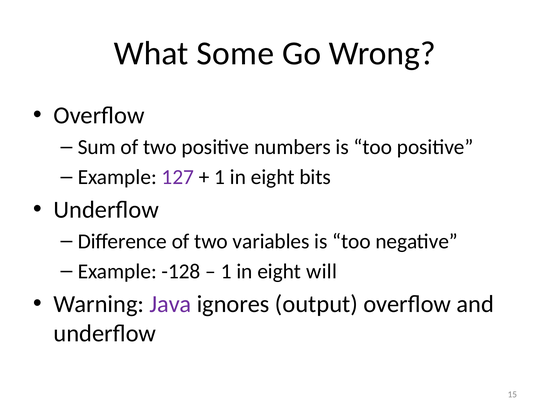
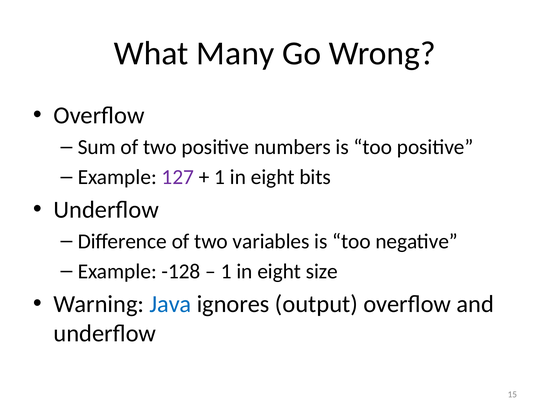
Some: Some -> Many (235, 53)
will: will -> size (322, 271)
Java colour: purple -> blue (170, 304)
